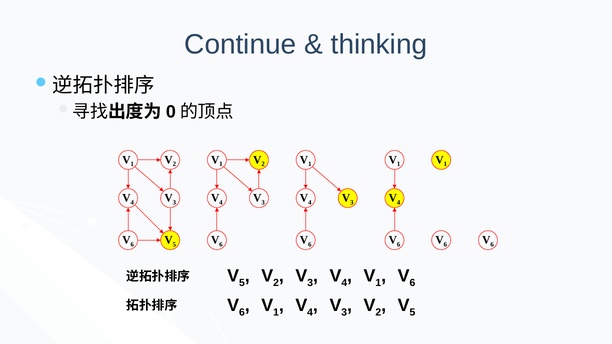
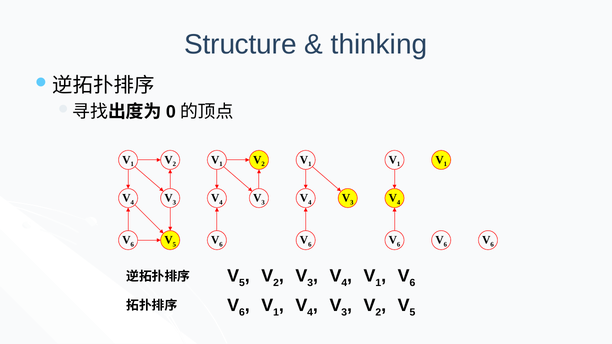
Continue: Continue -> Structure (240, 45)
